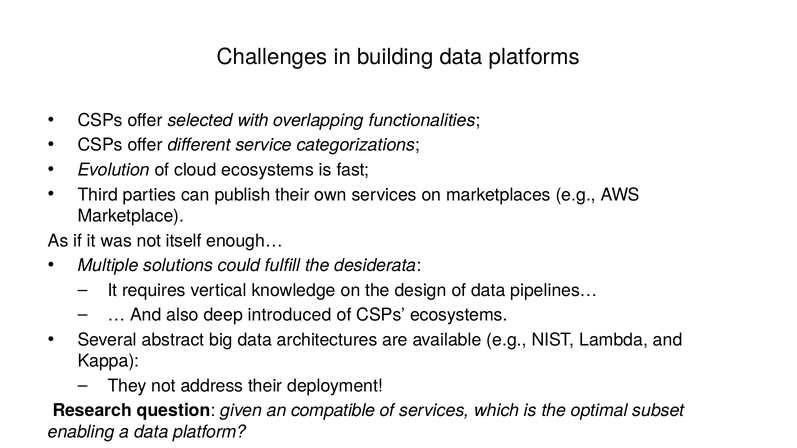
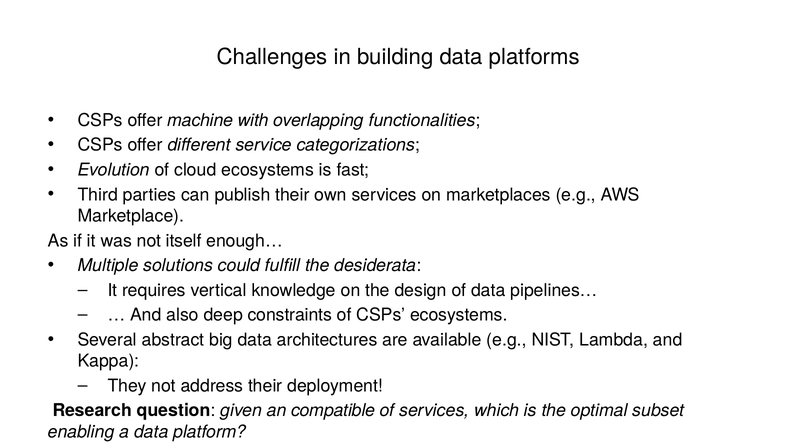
selected: selected -> machine (200, 120)
introduced: introduced -> constraints (290, 315)
